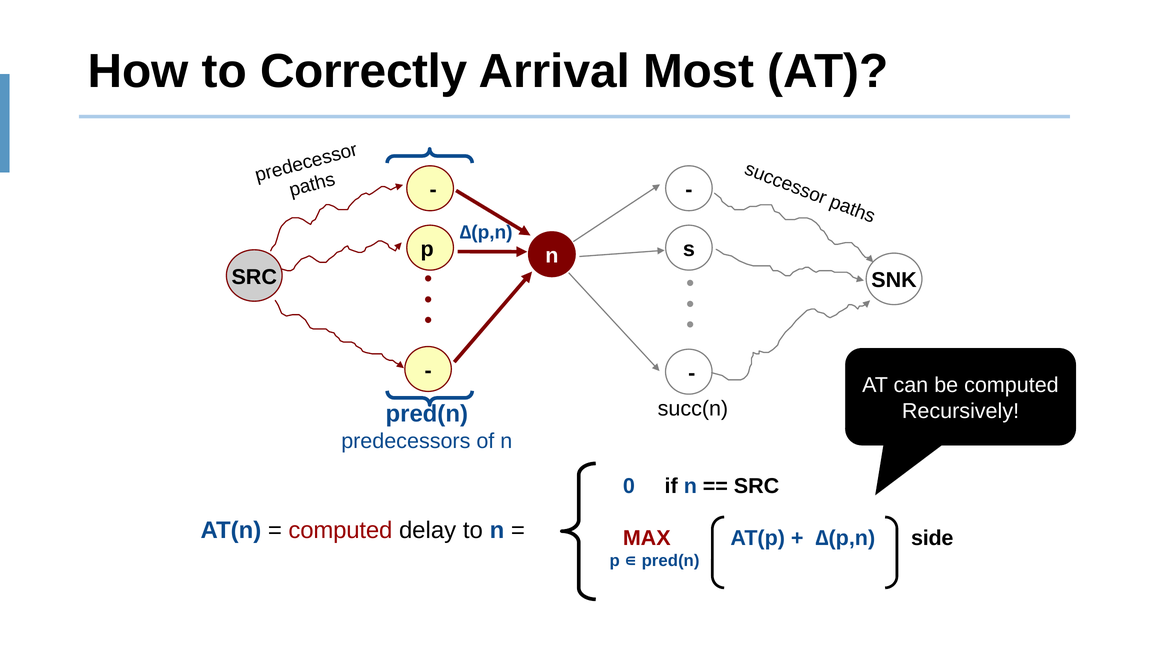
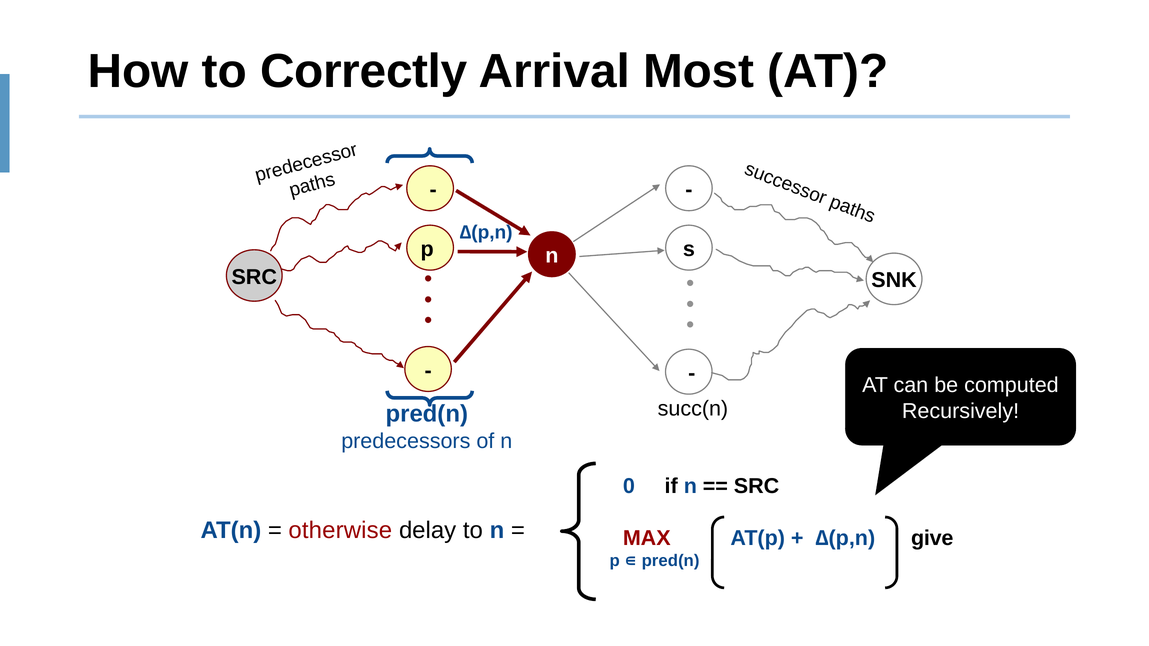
computed: computed -> otherwise (340, 531)
side: side -> give (932, 538)
